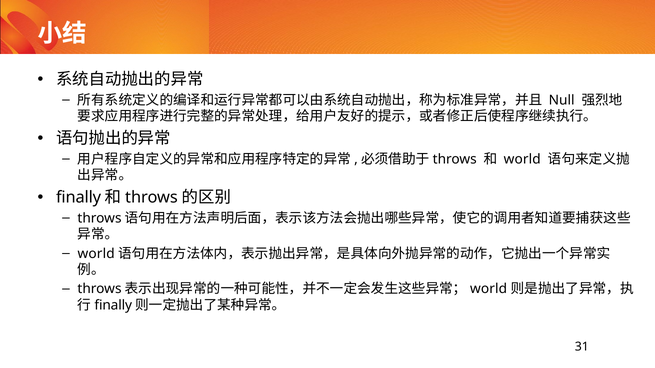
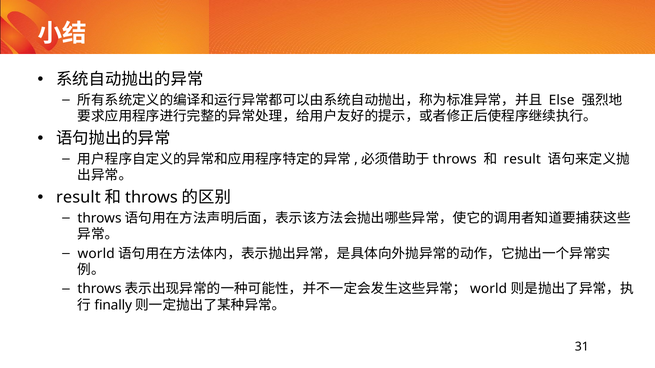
Null: Null -> Else (562, 100)
world: world -> result (522, 159)
finally: finally -> result (78, 198)
